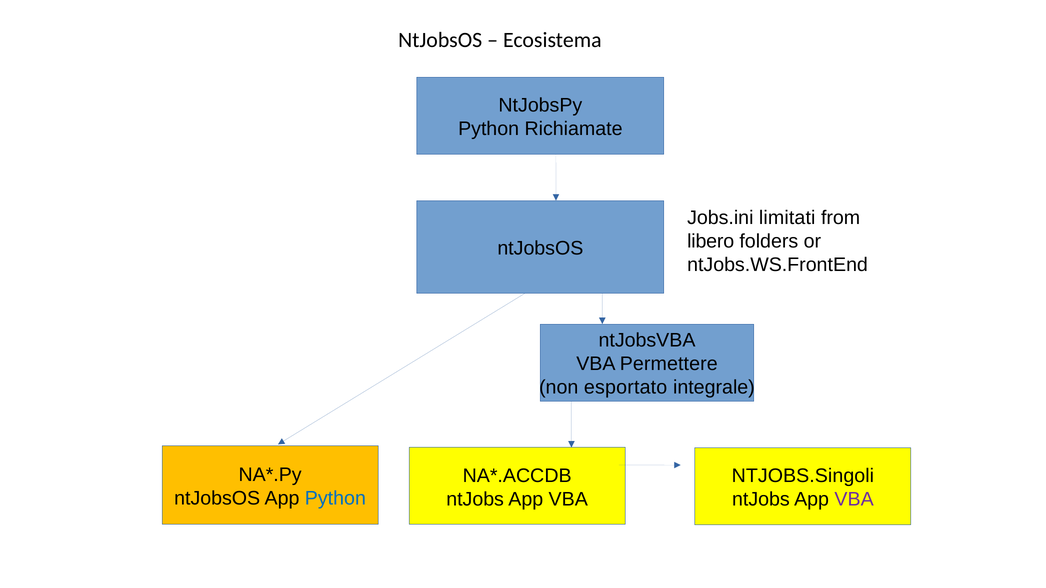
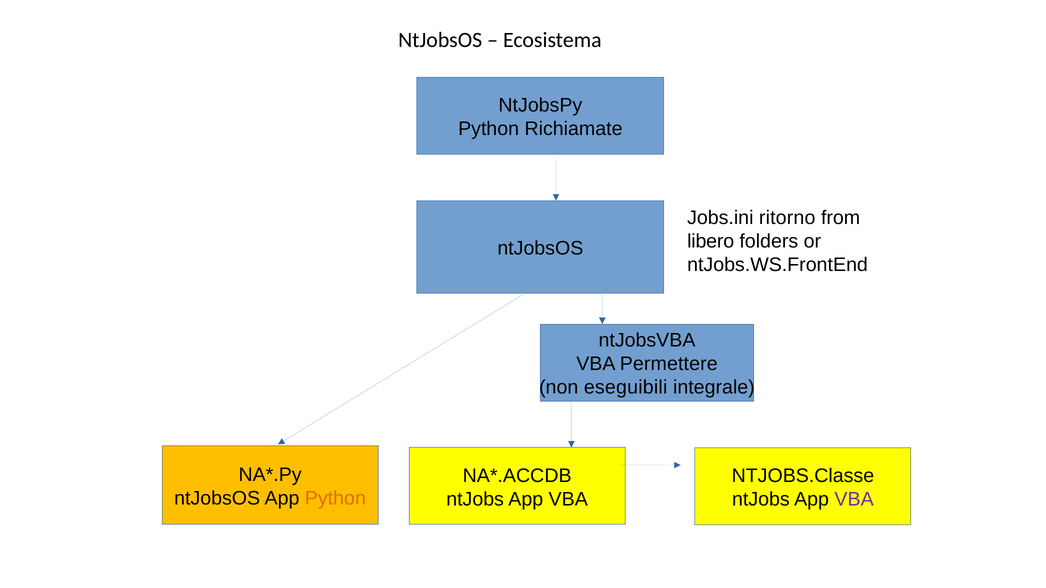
limitati: limitati -> ritorno (787, 218)
esportato: esportato -> eseguibili (626, 388)
NTJOBS.Singoli: NTJOBS.Singoli -> NTJOBS.Classe (803, 476)
Python colour: blue -> orange (335, 498)
